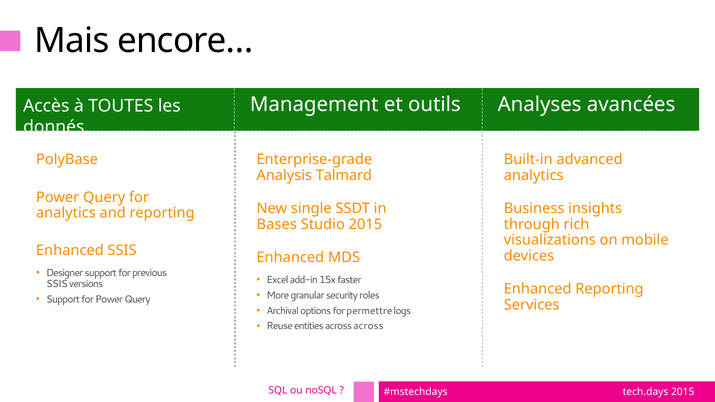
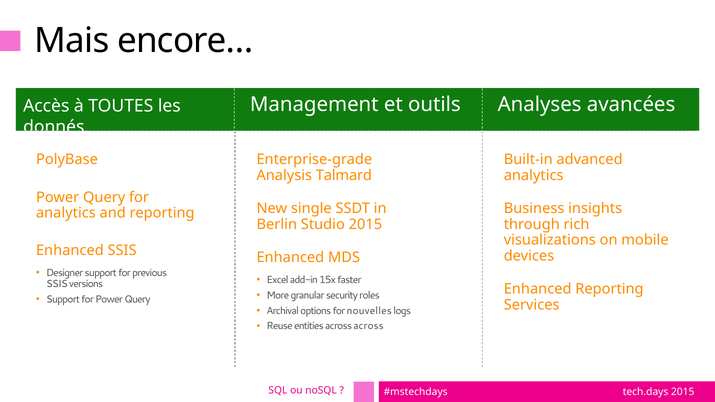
Bases: Bases -> Berlin (277, 224)
permettre: permettre -> nouvelles (369, 311)
